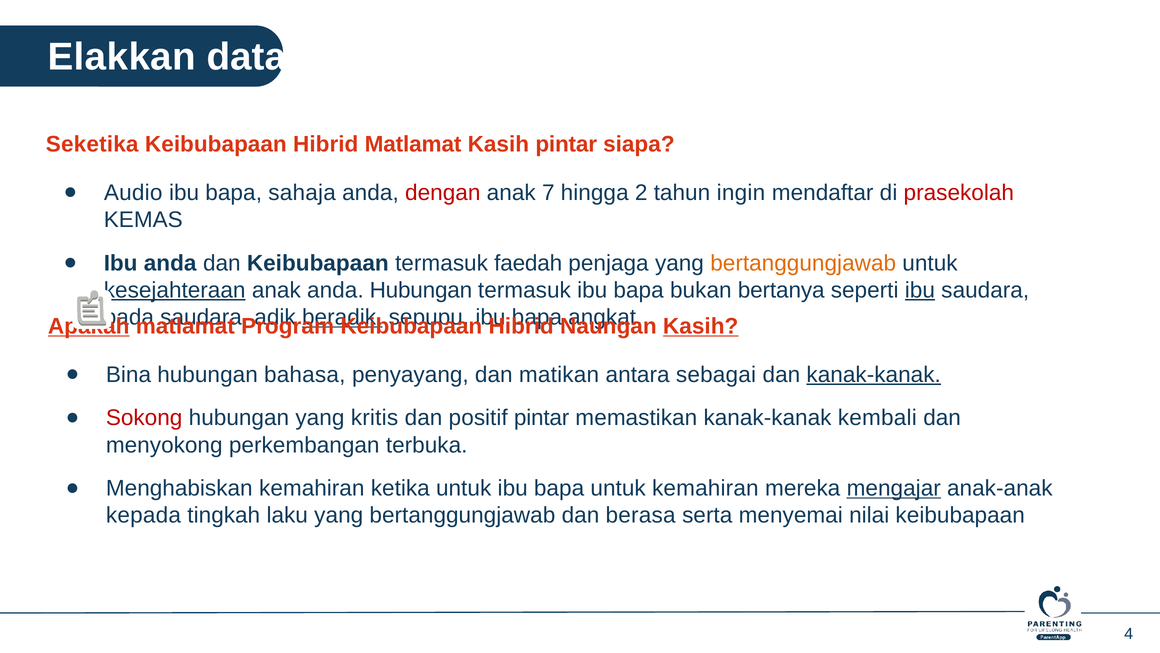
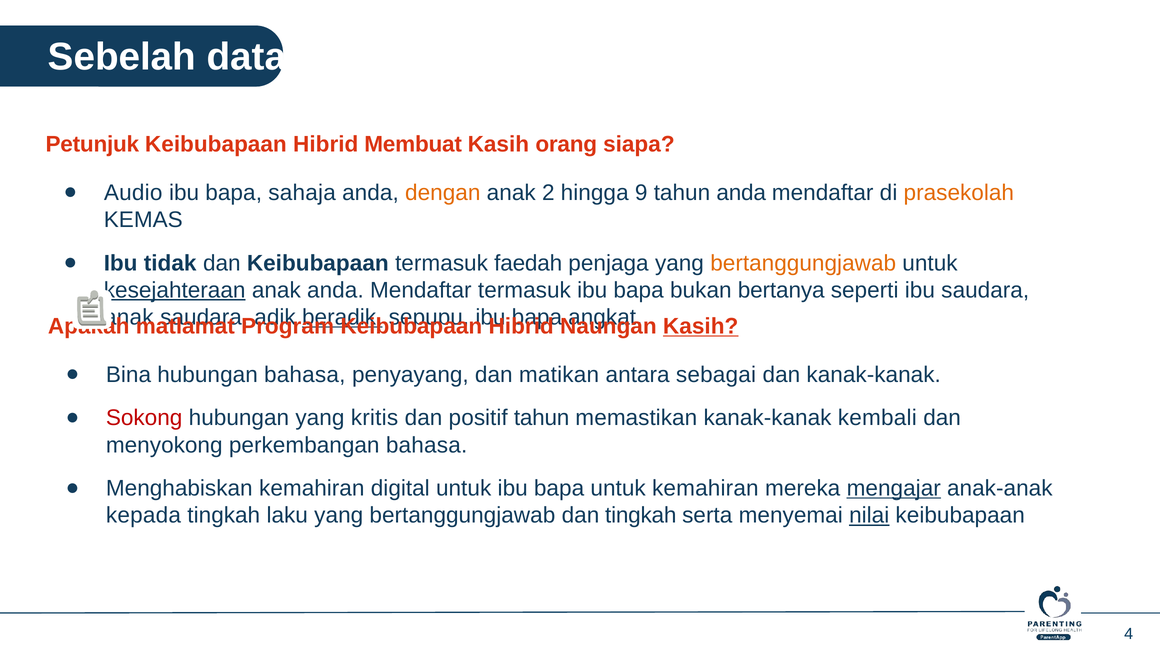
Elakkan: Elakkan -> Sebelah (122, 57)
Seketika: Seketika -> Petunjuk (92, 144)
Hibrid Matlamat: Matlamat -> Membuat (413, 144)
Kasih pintar: pintar -> orang (566, 144)
dengan colour: red -> orange (443, 193)
7: 7 -> 2 (548, 193)
2: 2 -> 9 (641, 193)
tahun ingin: ingin -> anda (741, 193)
prasekolah colour: red -> orange (959, 193)
Ibu anda: anda -> tidak (170, 263)
anak anda Hubungan: Hubungan -> Mendaftar (421, 290)
ibu underline: present -> none (920, 290)
pada: pada -> anak (129, 317)
Apakah underline: present -> none (89, 326)
kanak-kanak underline: present -> none (874, 374)
positif pintar: pintar -> tahun (542, 418)
perkembangan terbuka: terbuka -> bahasa (427, 445)
ketika: ketika -> digital (400, 488)
dan berasa: berasa -> tingkah (641, 515)
nilai underline: none -> present (869, 515)
